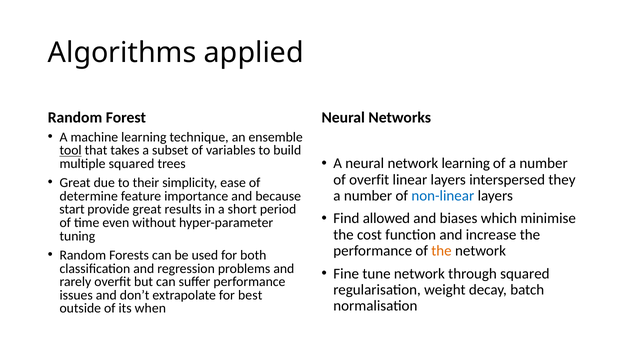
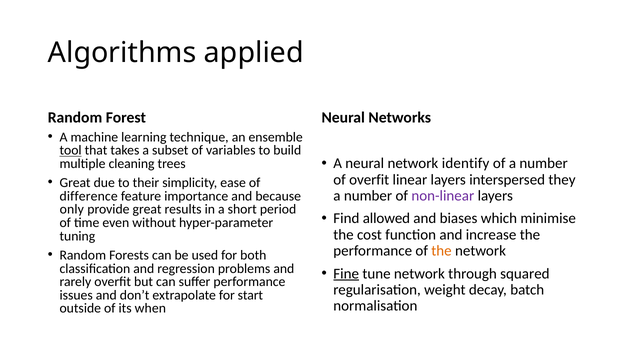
network learning: learning -> identify (466, 163)
multiple squared: squared -> cleaning (132, 164)
non-linear colour: blue -> purple (443, 196)
determine: determine -> difference (89, 196)
start: start -> only (72, 210)
Fine underline: none -> present (346, 274)
best: best -> start (250, 295)
